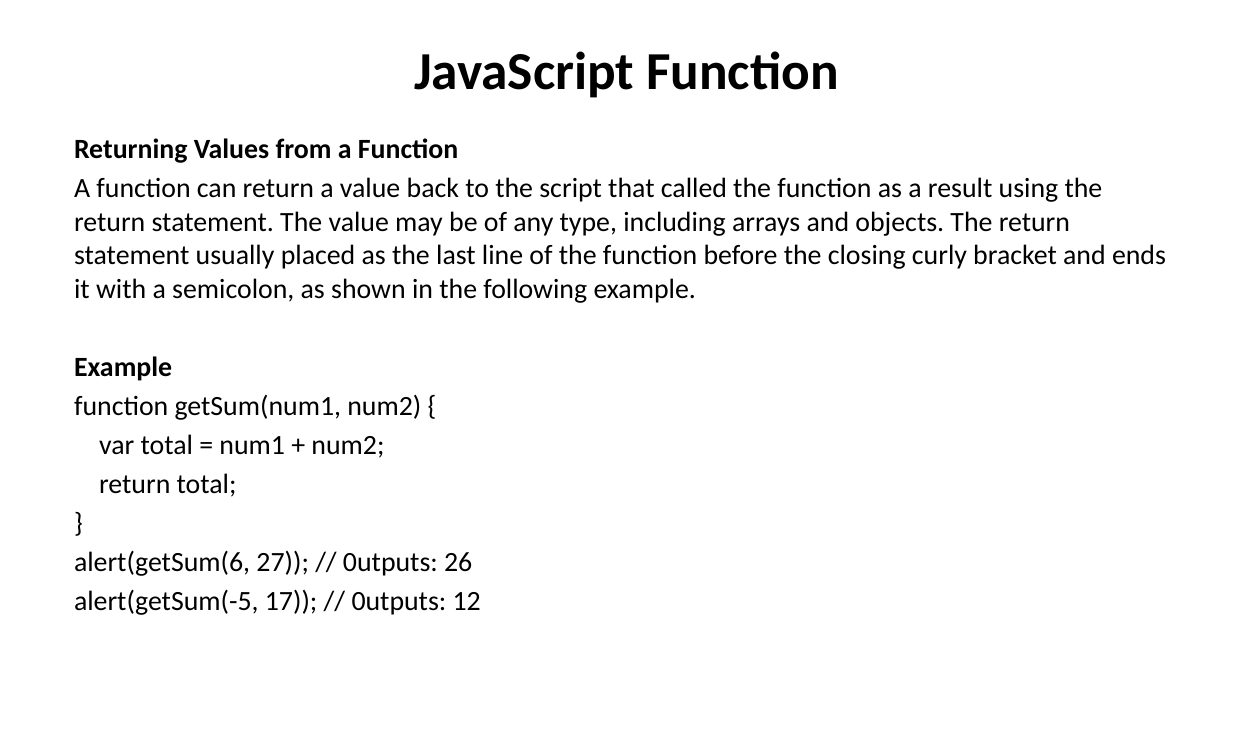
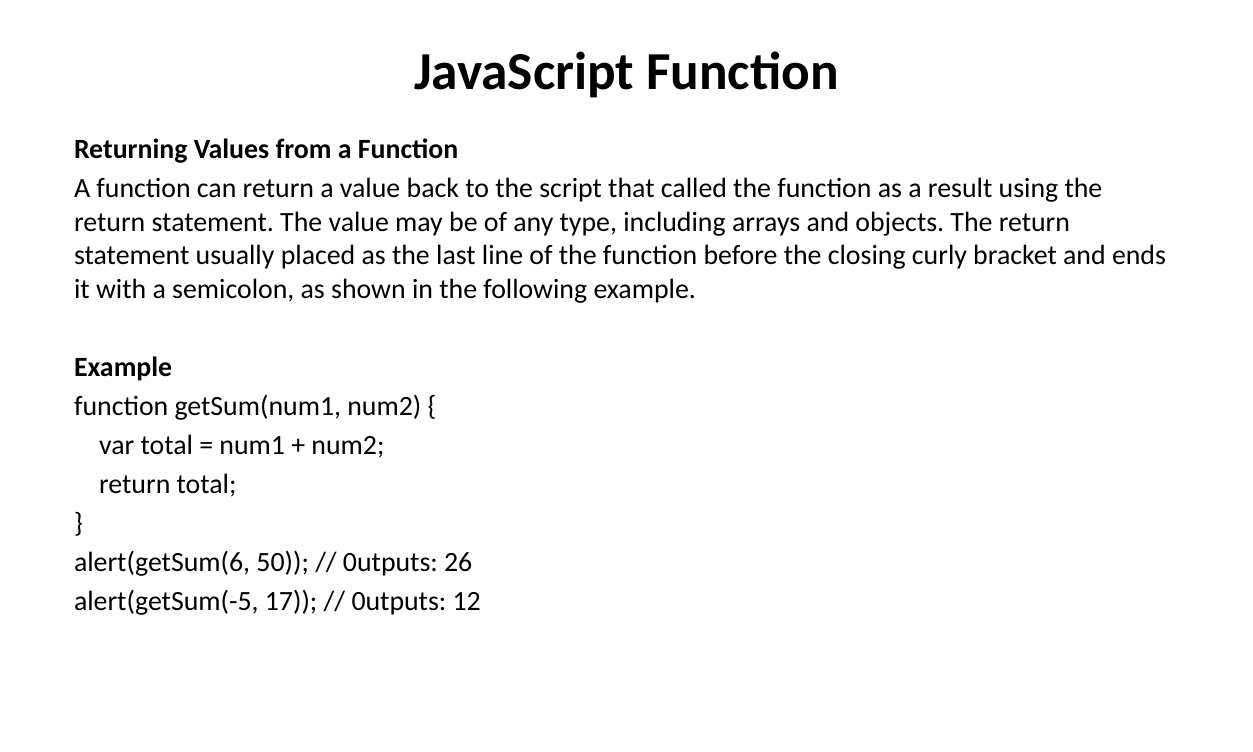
27: 27 -> 50 (283, 562)
